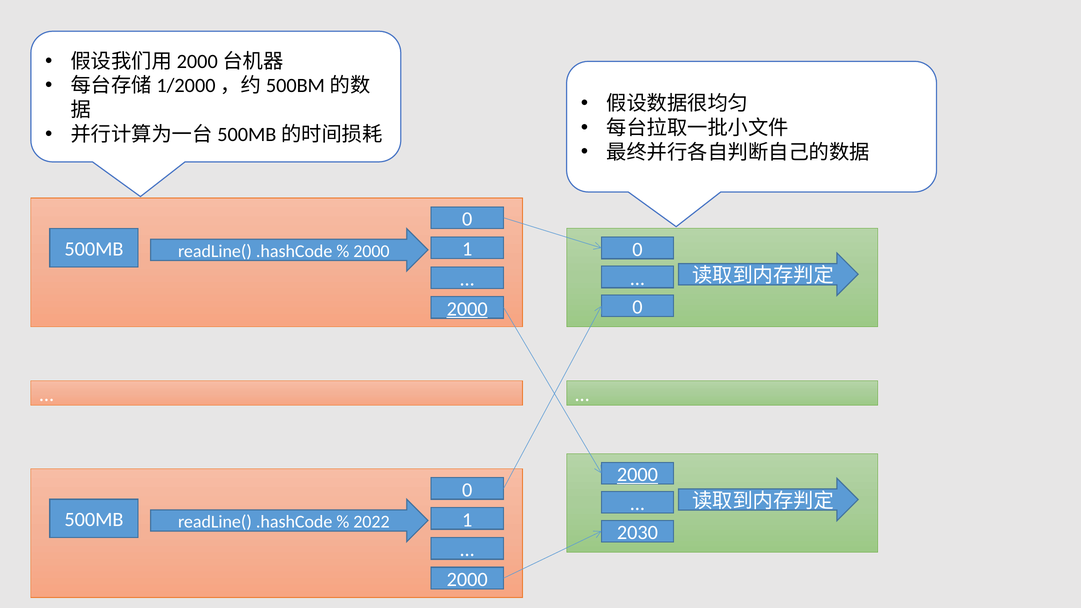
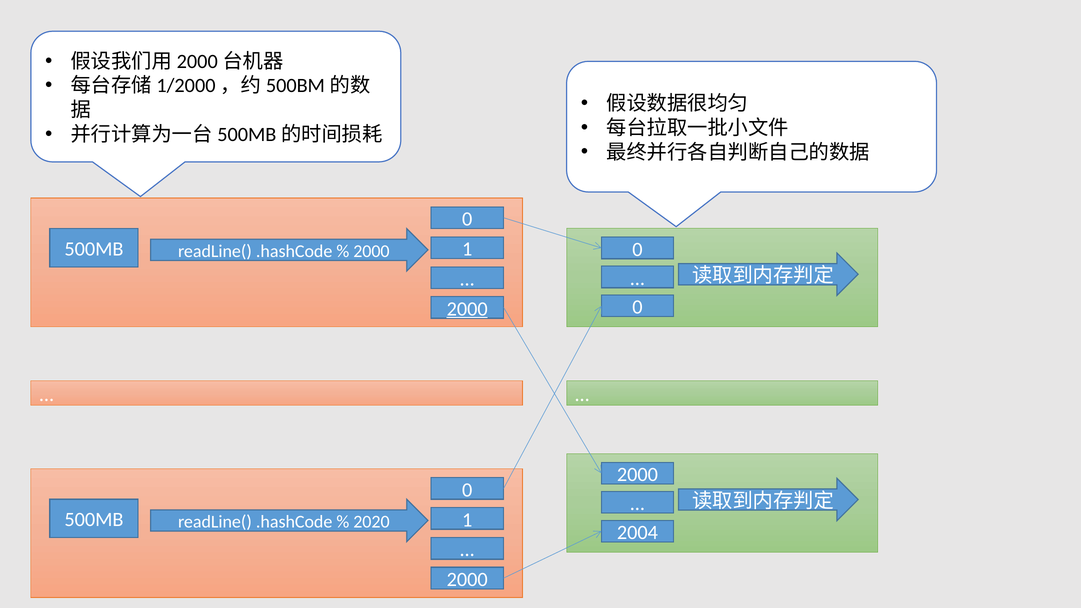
2000 underline: present -> none (637, 475)
2022: 2022 -> 2020 (371, 522)
2030: 2030 -> 2004 (637, 533)
